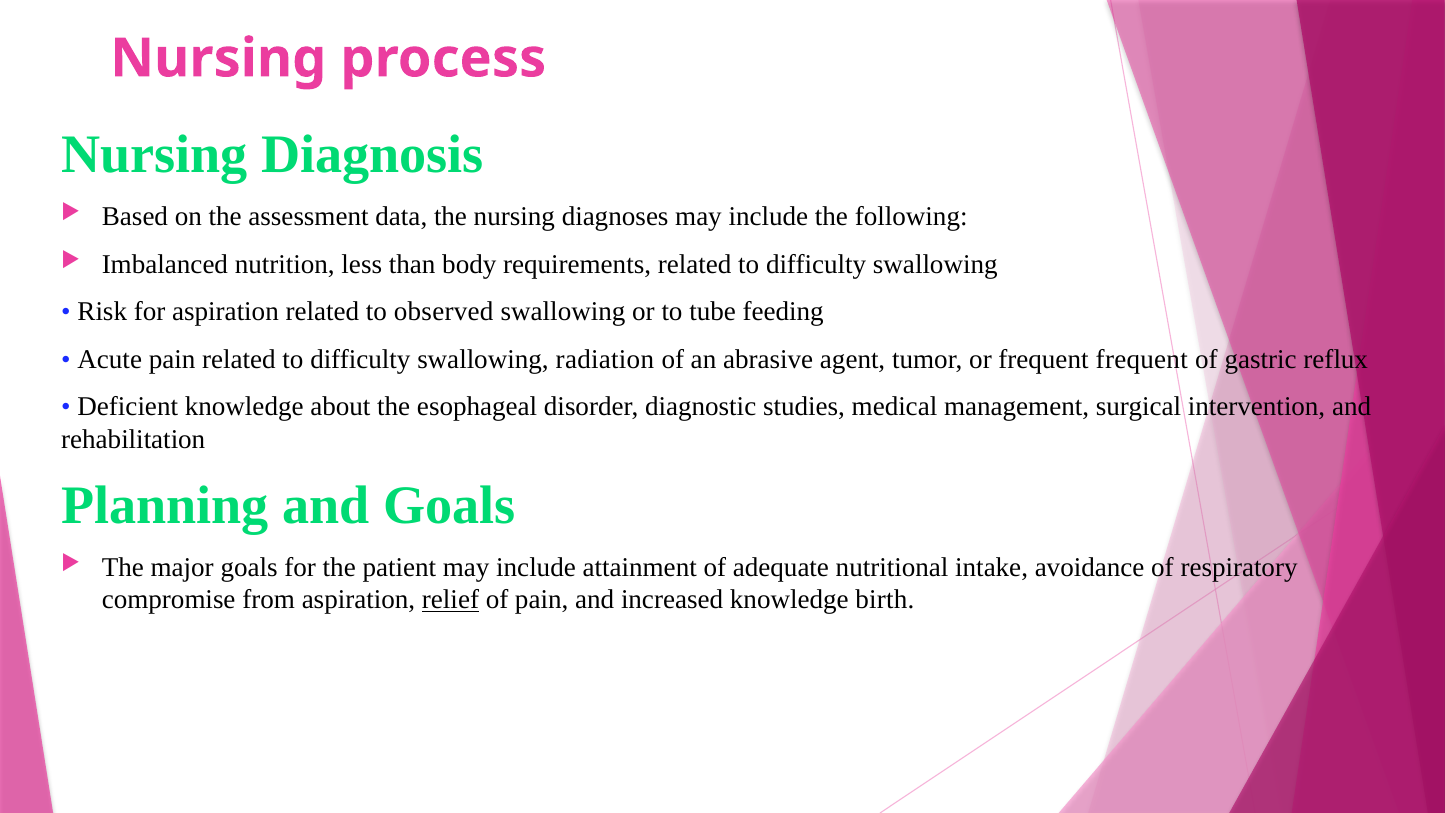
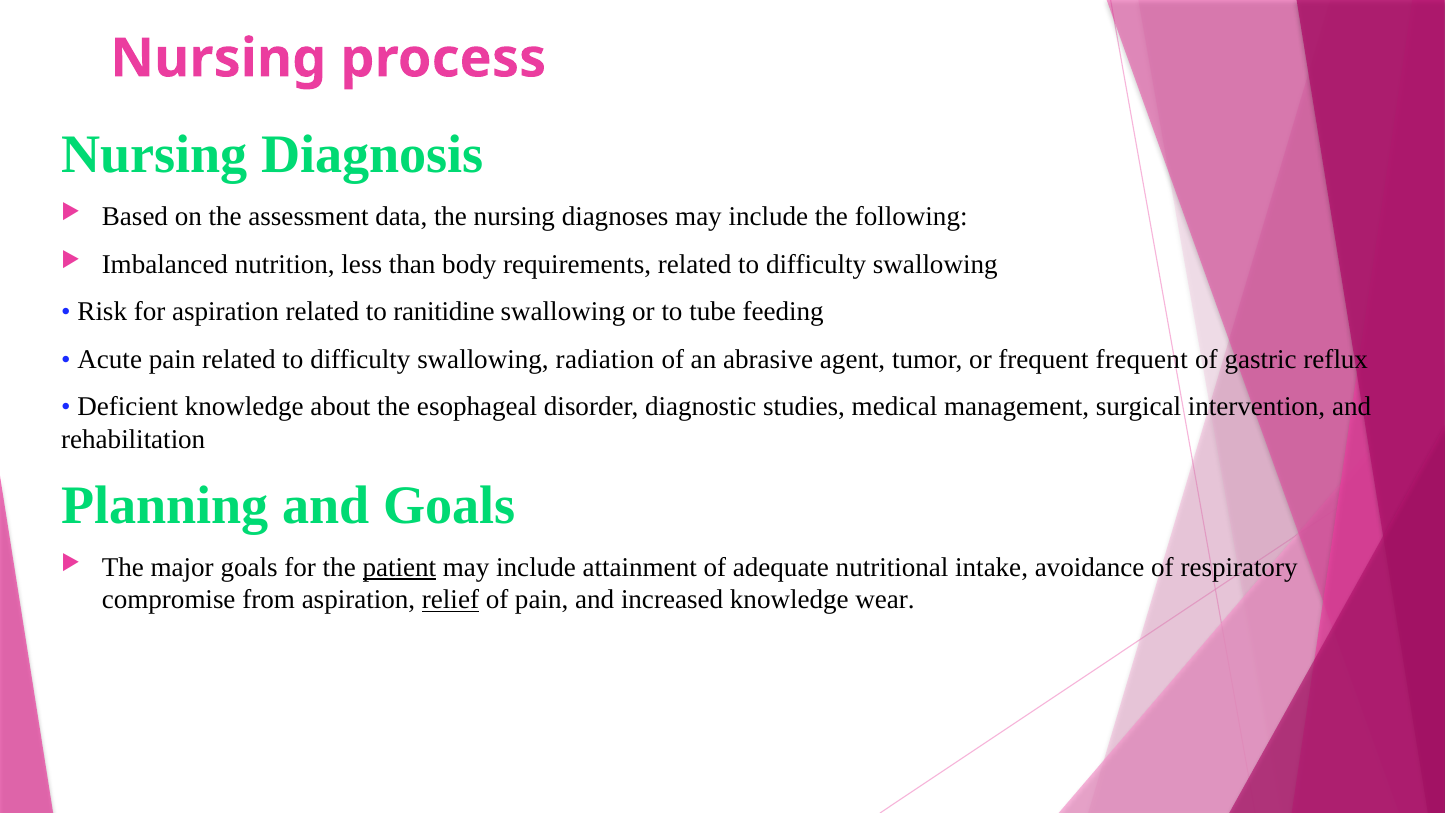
observed: observed -> ranitidine (444, 312)
patient underline: none -> present (399, 567)
birth: birth -> wear (885, 600)
